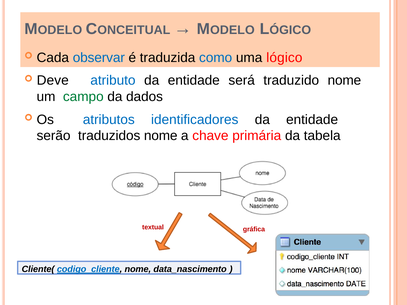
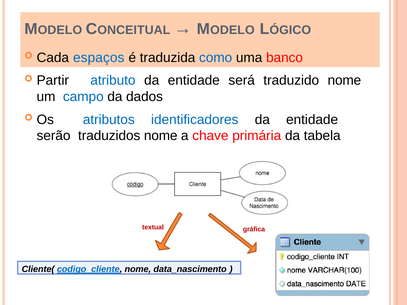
observar: observar -> espaços (99, 58)
lógico: lógico -> banco (284, 58)
Deve: Deve -> Partir (53, 80)
campo colour: green -> blue (83, 97)
